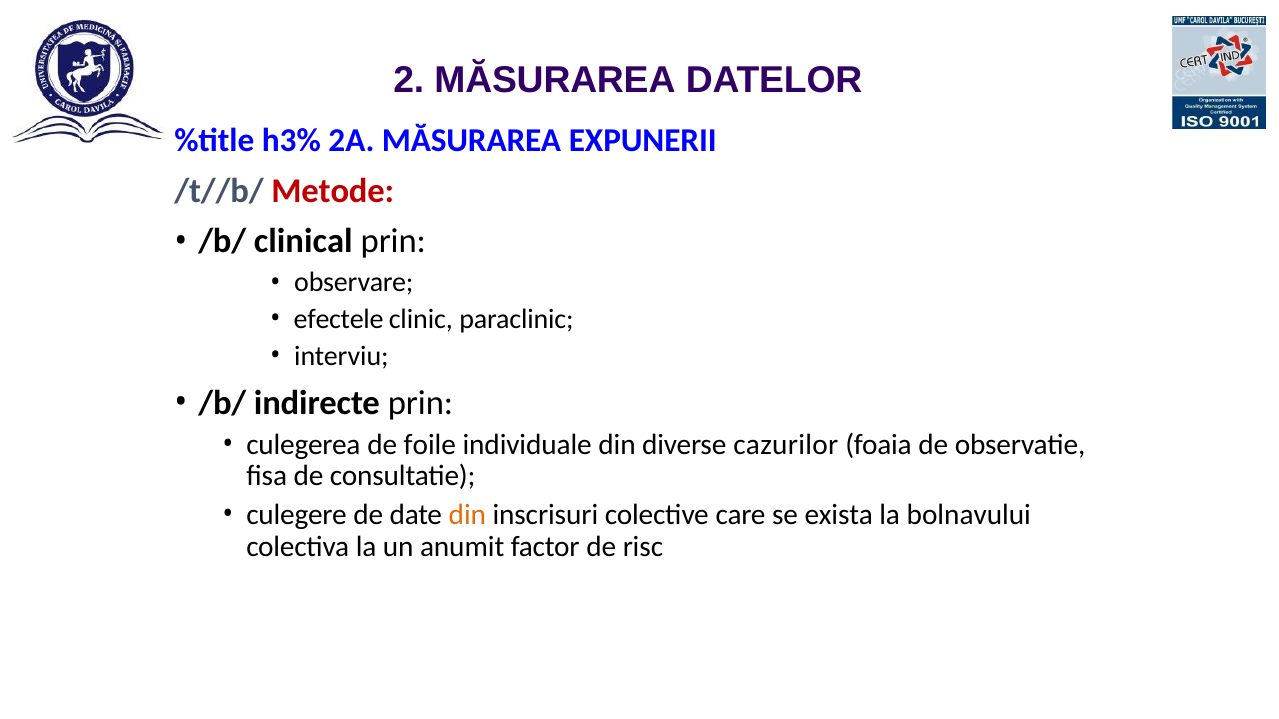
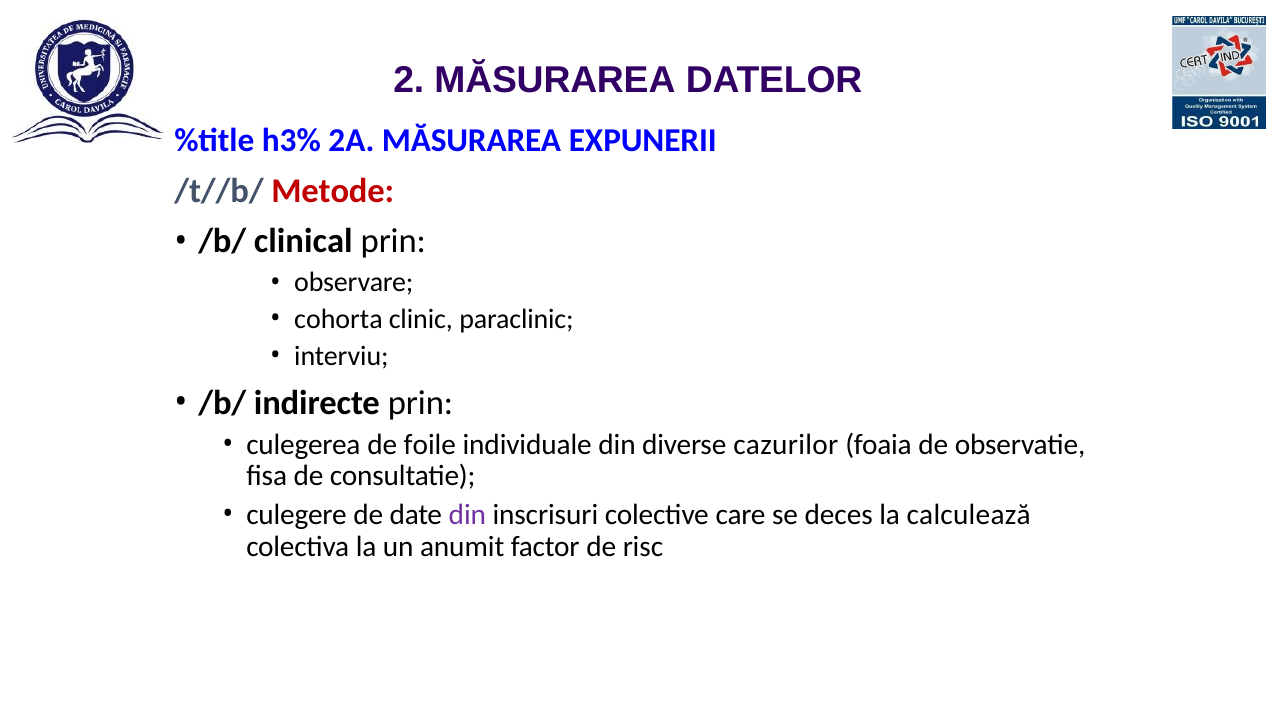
efectele: efectele -> cohorta (338, 319)
din colour: orange -> purple (467, 515)
exista: exista -> deces (839, 515)
bolnavului: bolnavului -> calculează (969, 515)
